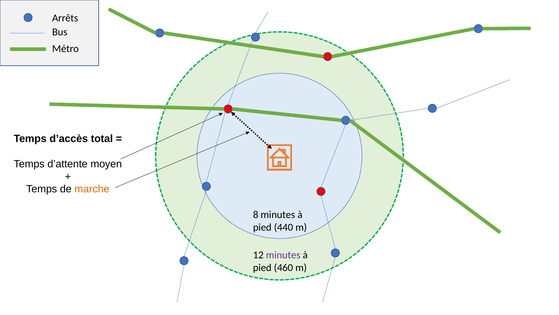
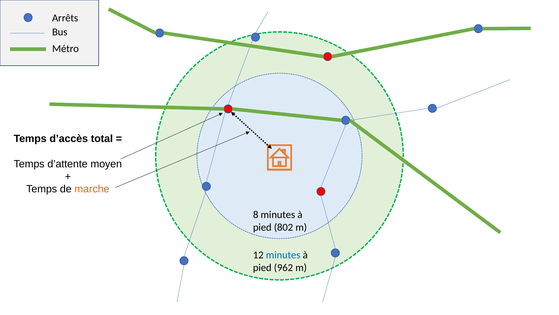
440: 440 -> 802 (284, 227)
minutes colour: purple -> blue (283, 255)
460: 460 -> 962 (283, 267)
